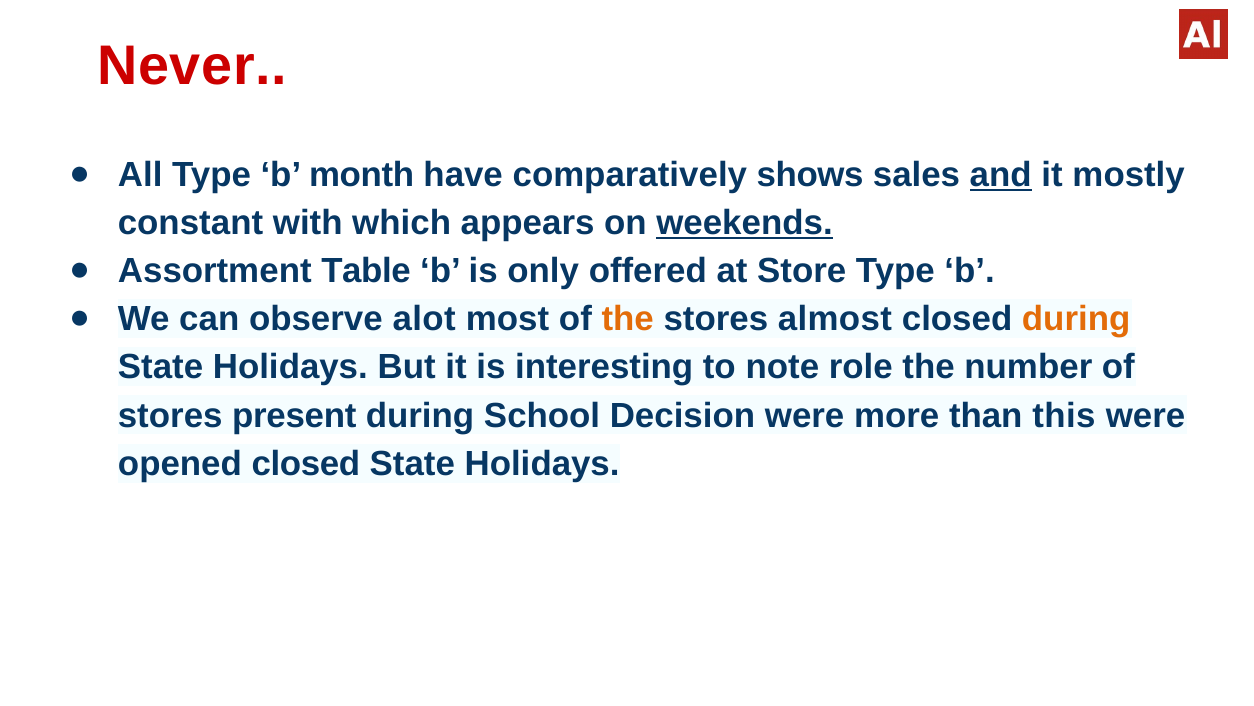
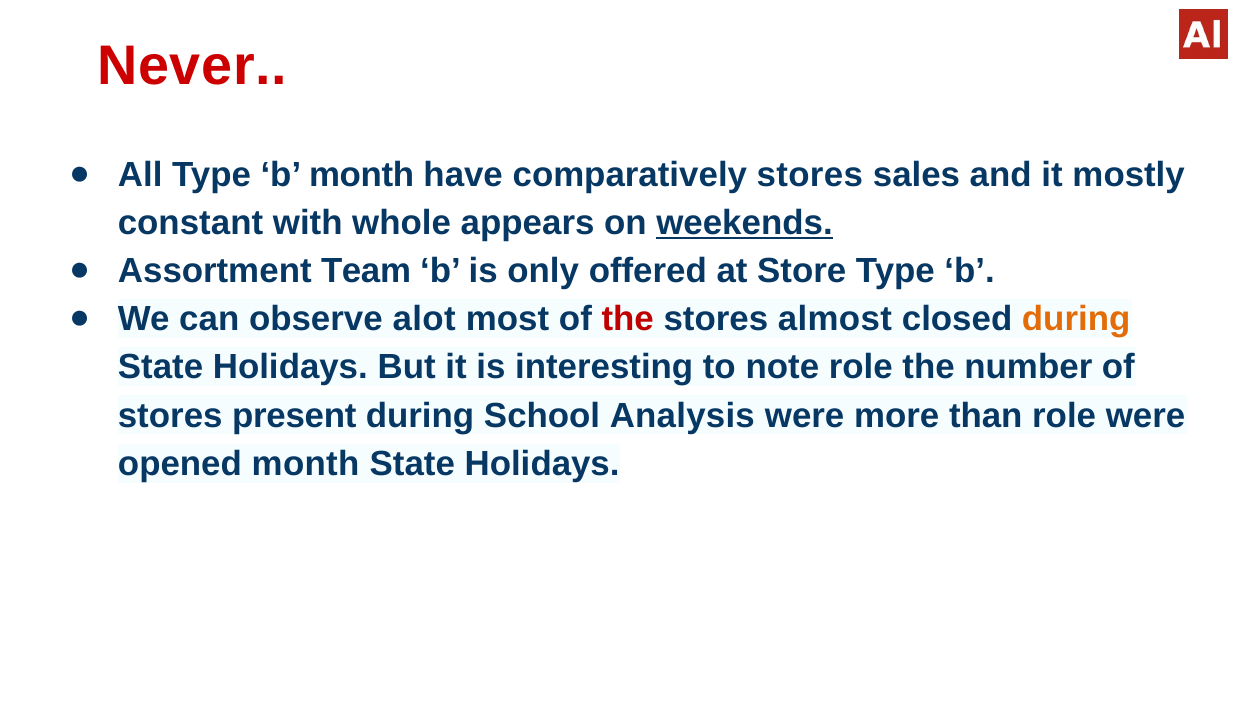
comparatively shows: shows -> stores (810, 175)
and underline: present -> none (1001, 175)
which: which -> whole (402, 223)
Table: Table -> Team (366, 271)
the colour: orange -> red (628, 319)
Decision: Decision -> Analysis (682, 415)
than this: this -> role (1064, 415)
opened closed: closed -> month (306, 463)
